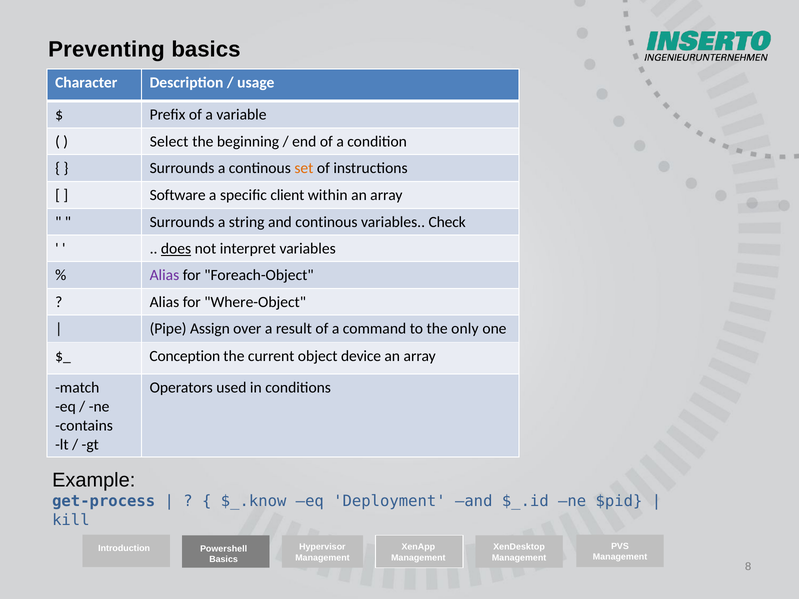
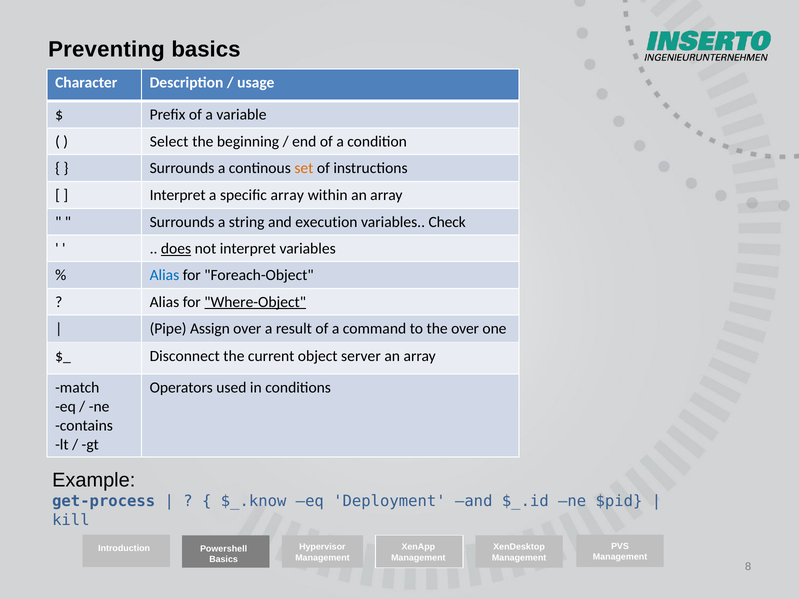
Software: Software -> Interpret (178, 195)
specific client: client -> array (287, 195)
and continous: continous -> execution (326, 222)
Alias colour: purple -> blue (164, 275)
Where-Object underline: none -> present (255, 302)
the only: only -> over (465, 329)
Conception: Conception -> Disconnect (185, 356)
device: device -> server (361, 356)
